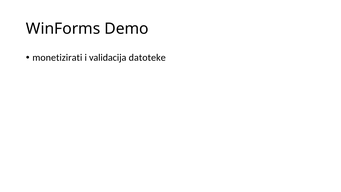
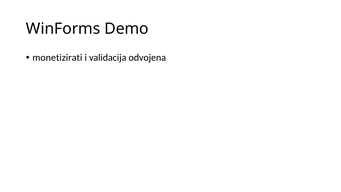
datoteke: datoteke -> odvojena (147, 58)
